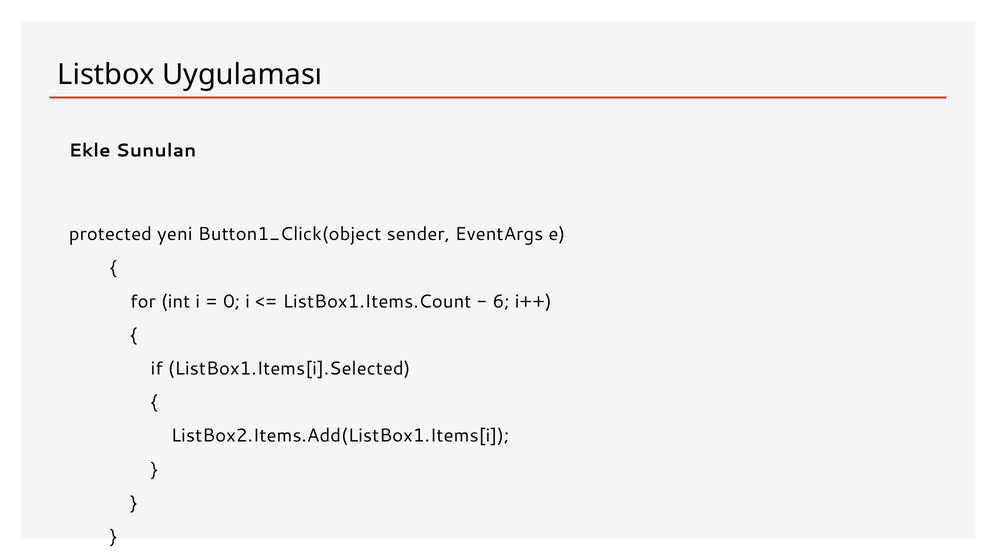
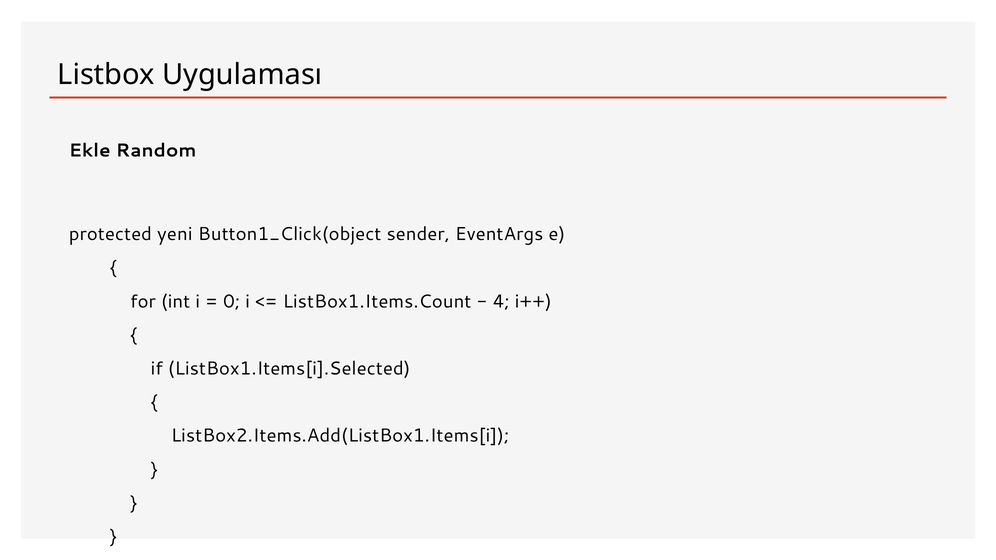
Sunulan: Sunulan -> Random (156, 151)
6: 6 -> 4 (501, 302)
